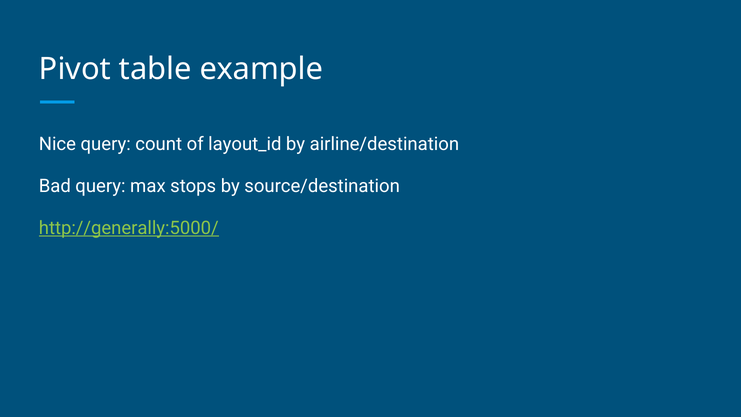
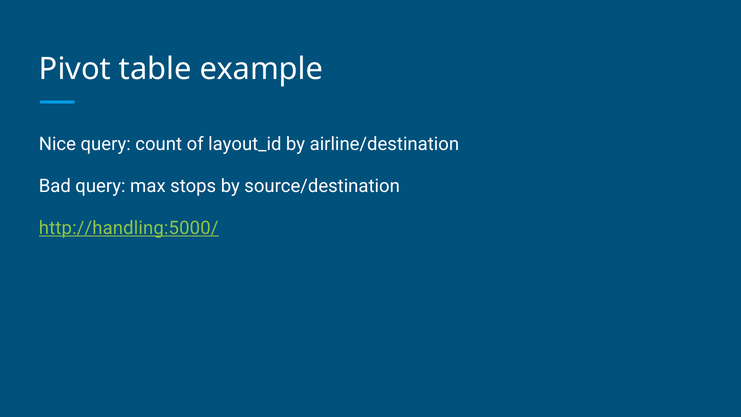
http://generally:5000/: http://generally:5000/ -> http://handling:5000/ (129, 228)
